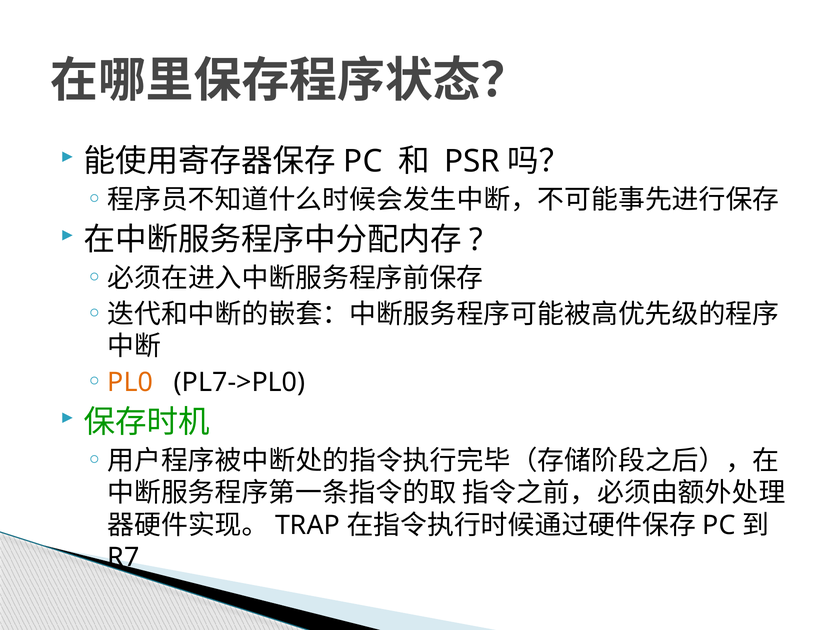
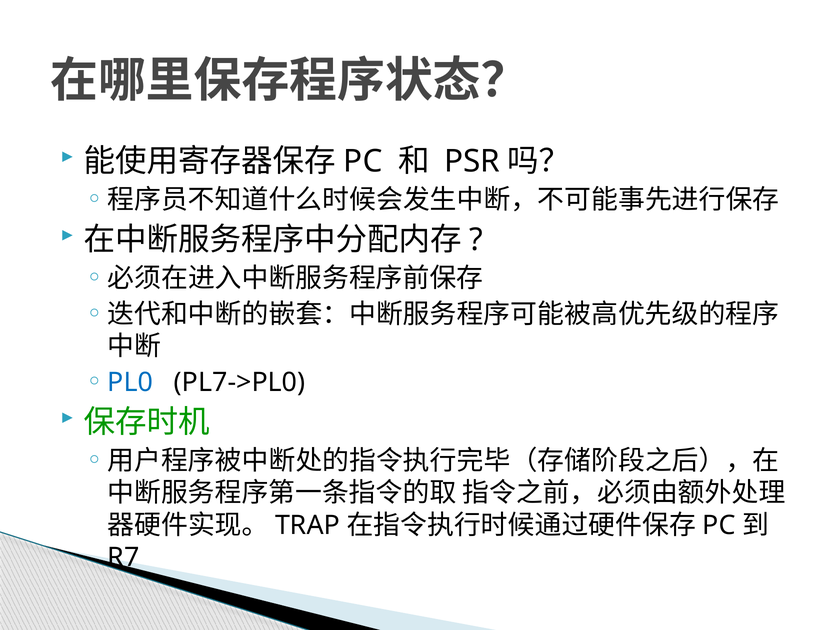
PL0 colour: orange -> blue (130, 382)
